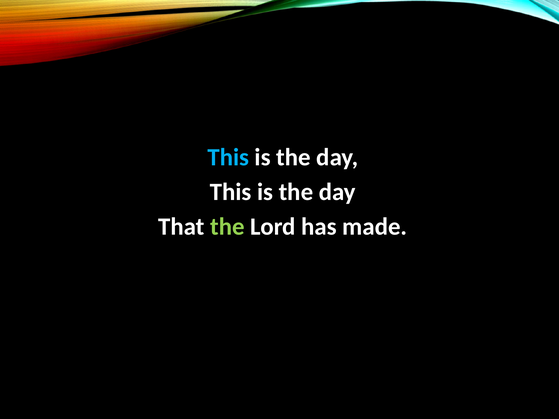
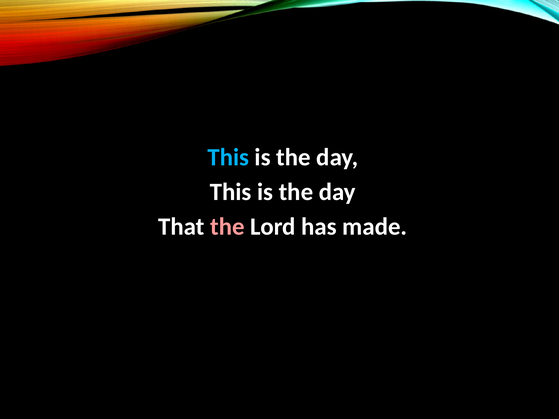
the colour: light green -> pink (227, 227)
